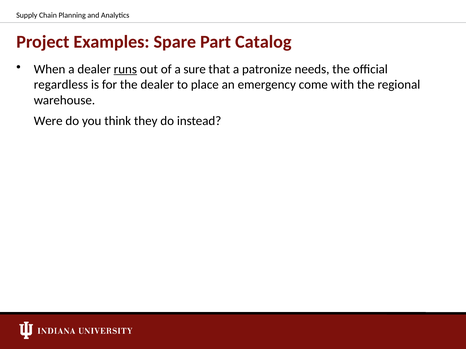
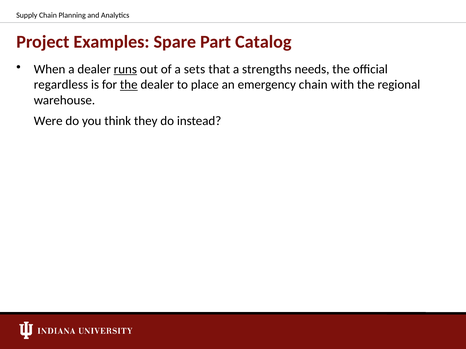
sure: sure -> sets (195, 69)
patronize: patronize -> strengths (267, 69)
the underline: none -> present (129, 85)
emergency come: come -> chain (313, 85)
